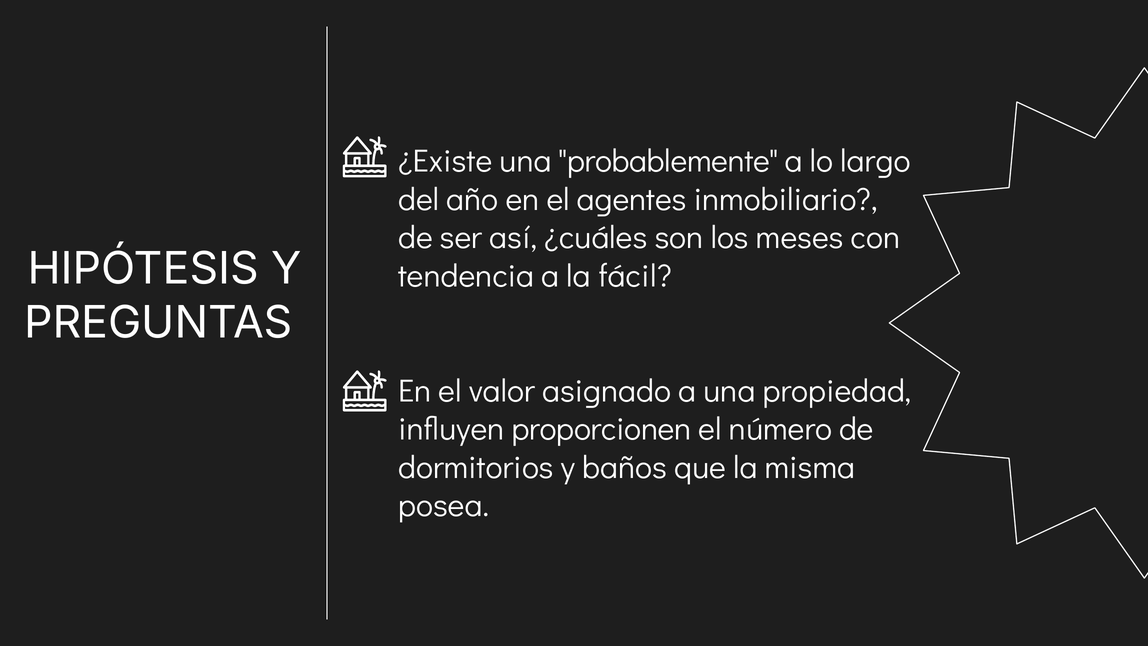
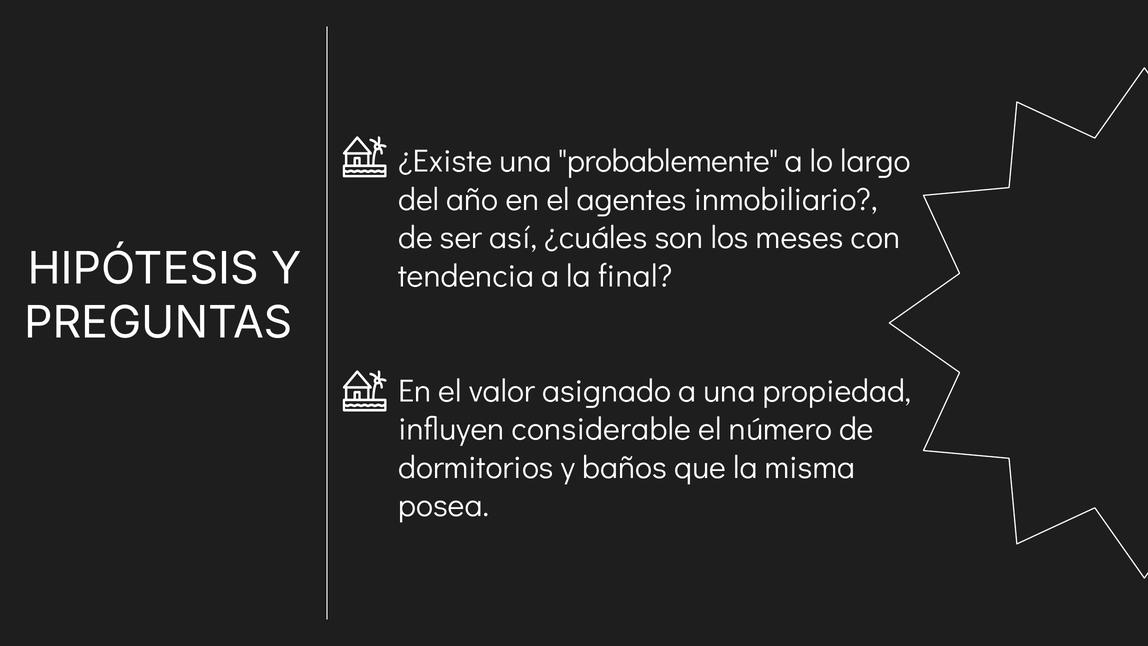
fácil: fácil -> final (635, 276)
proporcionen: proporcionen -> considerable (601, 429)
